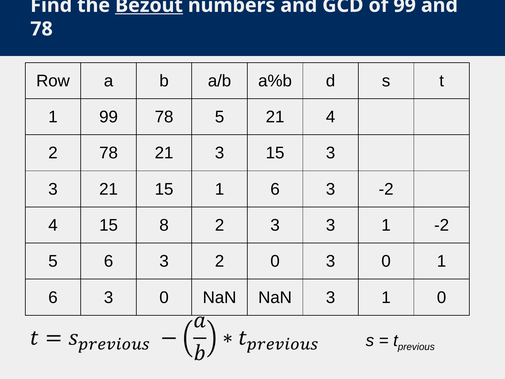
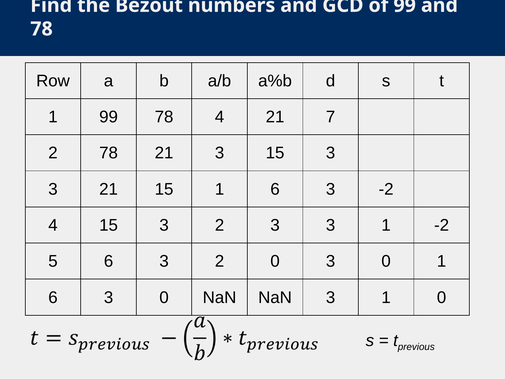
Bézout underline: present -> none (149, 5)
78 5: 5 -> 4 (220, 117)
21 4: 4 -> 7 (331, 117)
4 15 8: 8 -> 3 (164, 225)
